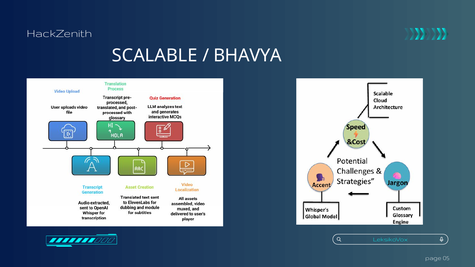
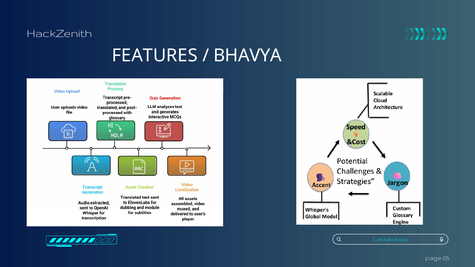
SCALABLE: SCALABLE -> FEATURES (155, 56)
